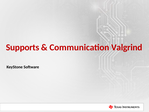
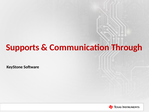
Valgrind: Valgrind -> Through (127, 47)
